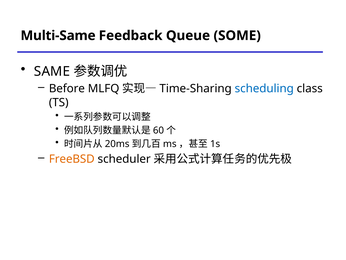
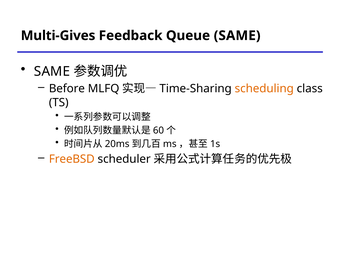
Multi-Same: Multi-Same -> Multi-Gives (58, 36)
Queue SOME: SOME -> SAME (237, 36)
scheduling colour: blue -> orange (264, 88)
